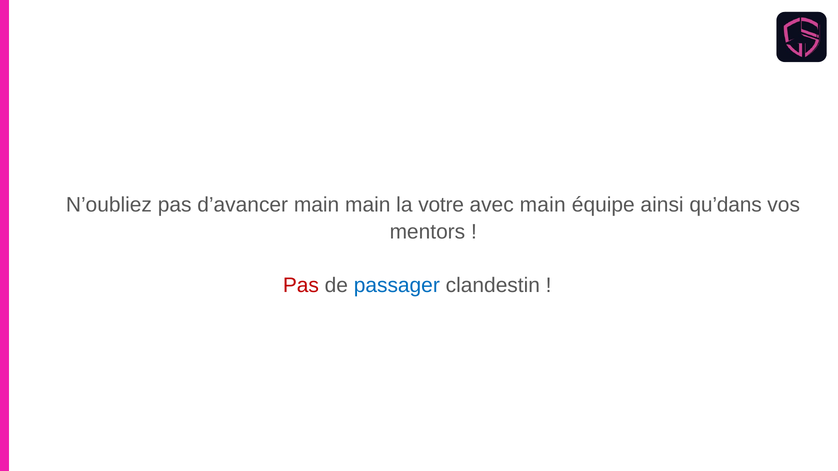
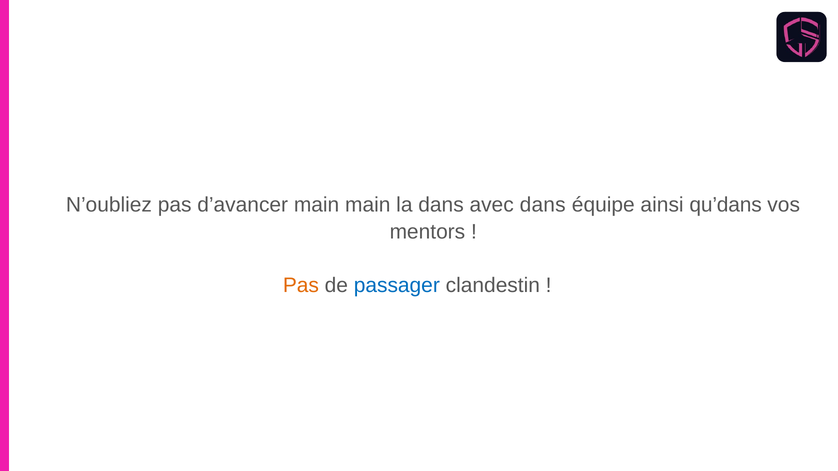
la votre: votre -> dans (441, 205)
avec main: main -> dans (543, 205)
Pas colour: red -> orange (301, 286)
